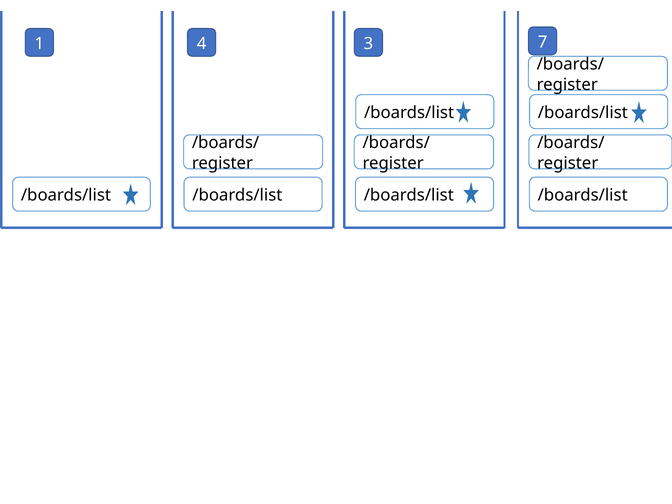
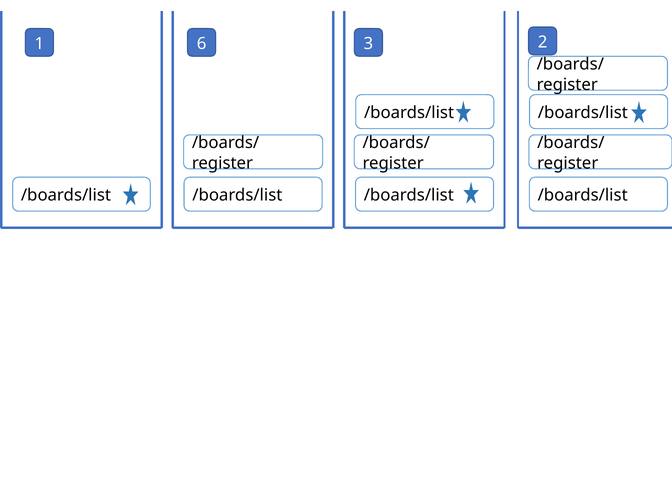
4: 4 -> 6 (202, 44)
7: 7 -> 2 (543, 42)
